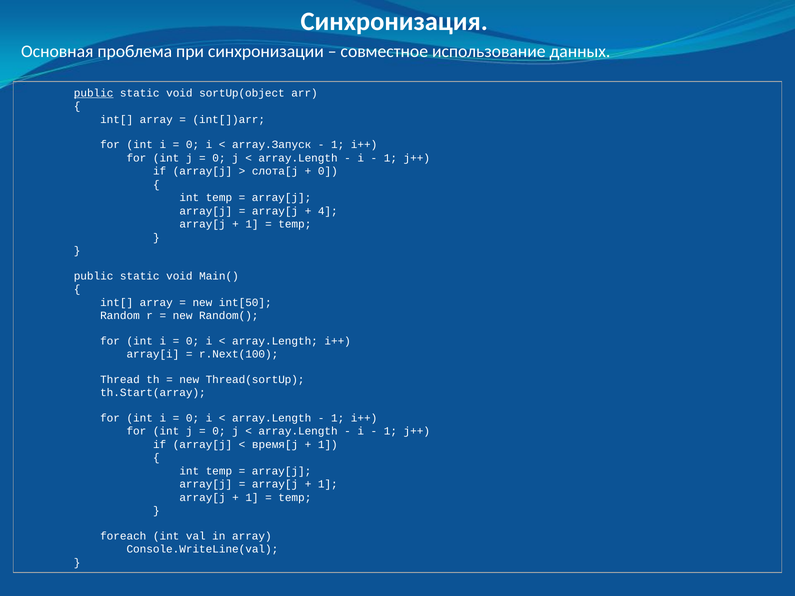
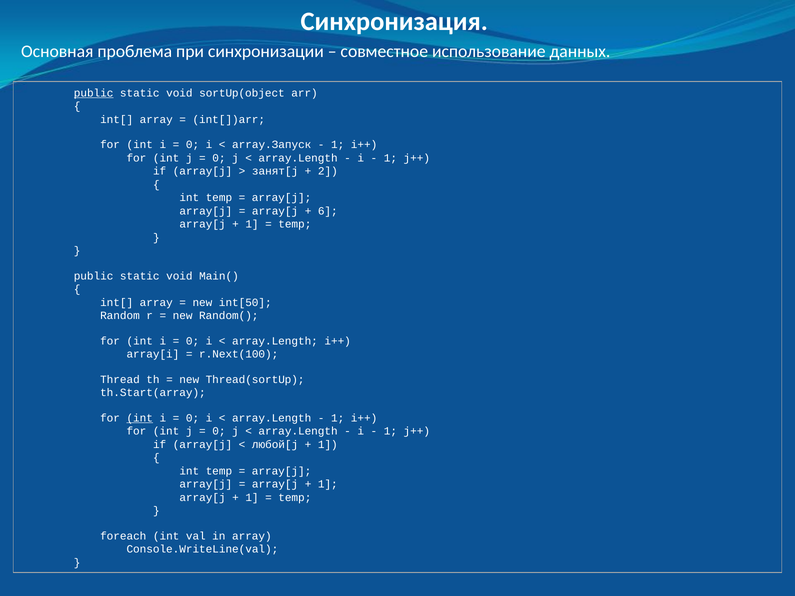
слота[j: слота[j -> занят[j (275, 171)
0: 0 -> 2 (328, 171)
4: 4 -> 6 (328, 211)
int underline: none -> present (140, 418)
время[j: время[j -> любой[j (275, 445)
